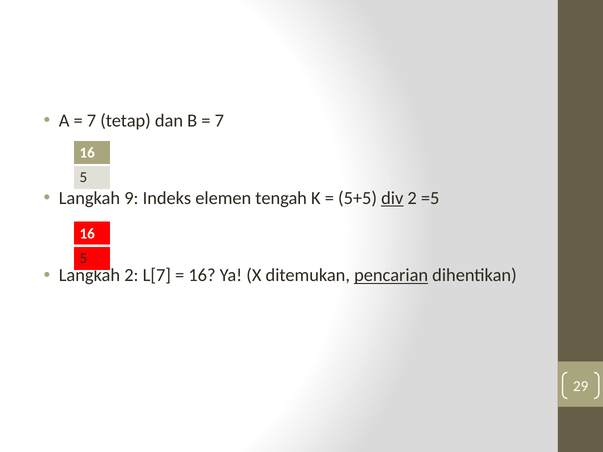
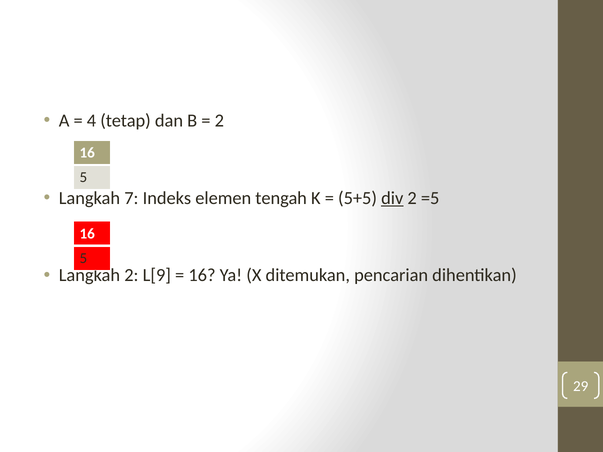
7: 7 -> 4 (91, 121)
7: 7 -> 2 (219, 121)
9: 9 -> 7 (131, 198)
L[7: L[7 -> L[9 (157, 276)
pencarian underline: present -> none (391, 276)
